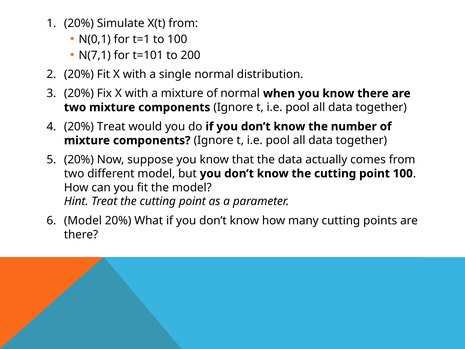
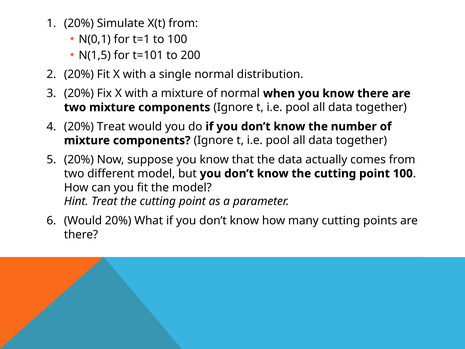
N(7,1: N(7,1 -> N(1,5 (95, 55)
Model: Model -> Would (83, 220)
